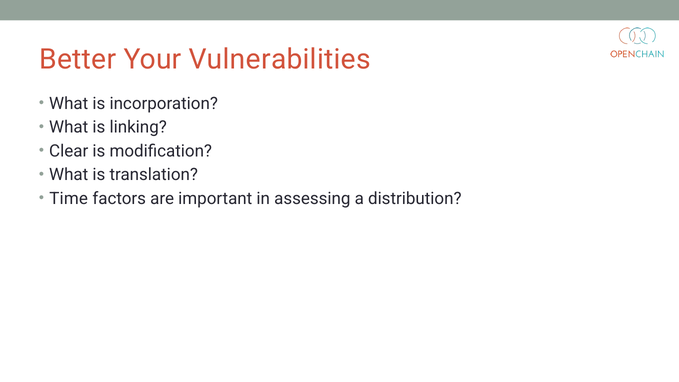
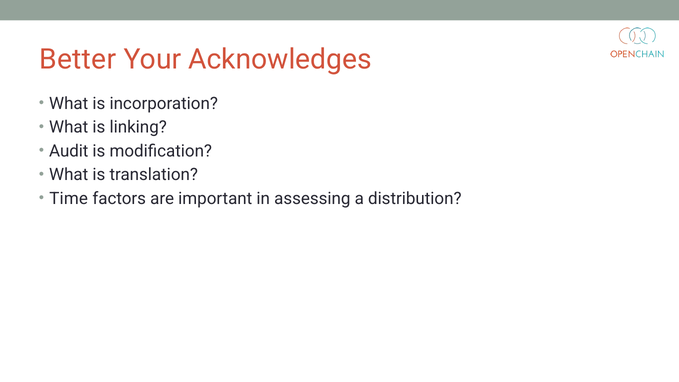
Vulnerabilities: Vulnerabilities -> Acknowledges (280, 59)
Clear: Clear -> Audit (69, 151)
